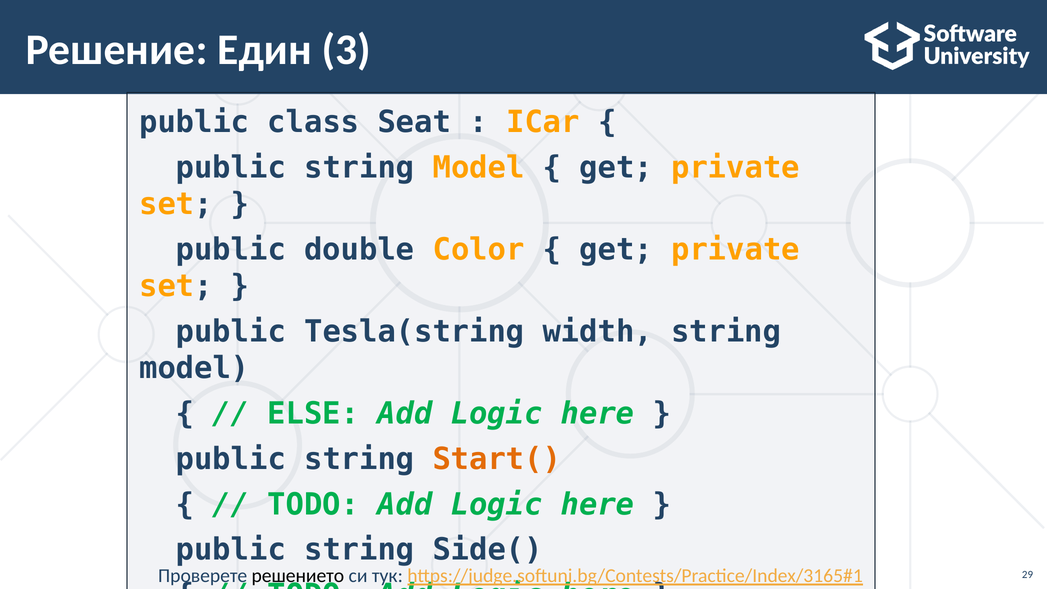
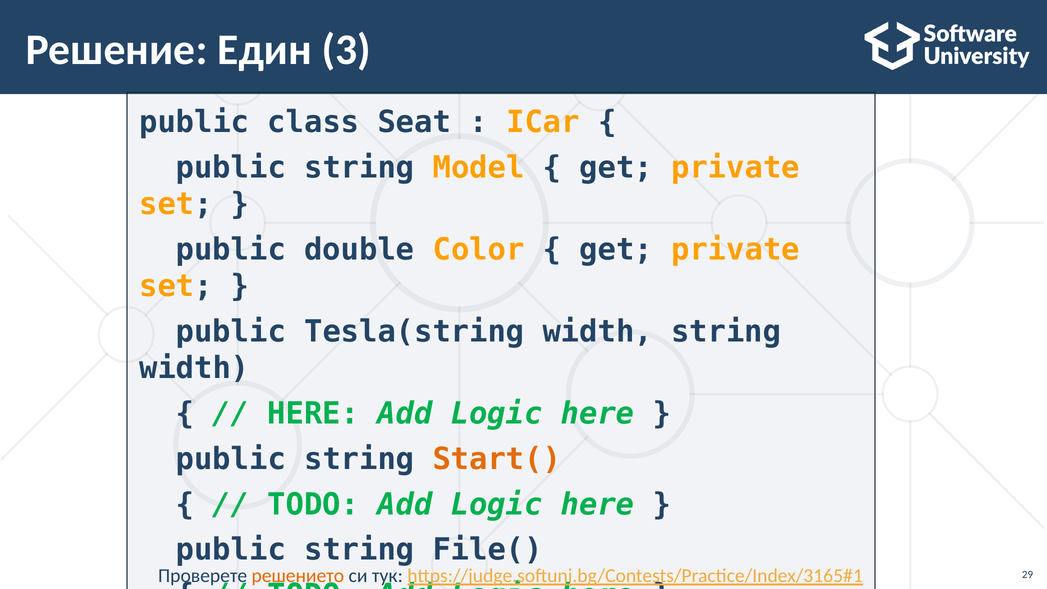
model: model -> width (194, 368)
ELSE: ELSE -> HERE (313, 414)
Side(: Side( -> File( (488, 550)
решението colour: black -> orange (298, 576)
